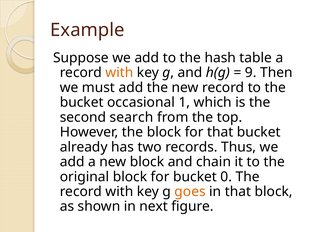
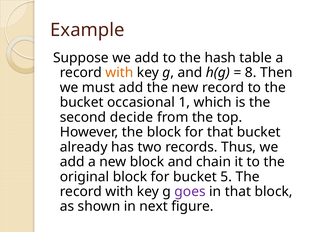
9: 9 -> 8 (251, 73)
search: search -> decide (132, 118)
0: 0 -> 5 (226, 177)
goes colour: orange -> purple (190, 192)
